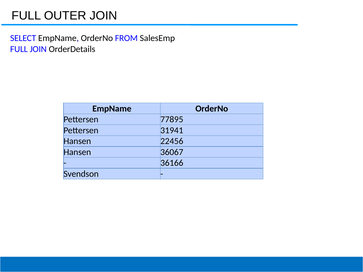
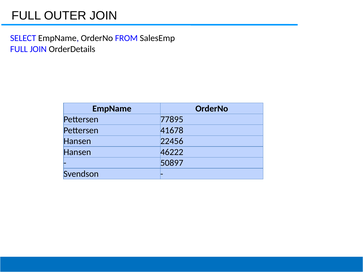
31941: 31941 -> 41678 (172, 130)
36067: 36067 -> 46222 (172, 152)
36166: 36166 -> 50897 (172, 163)
